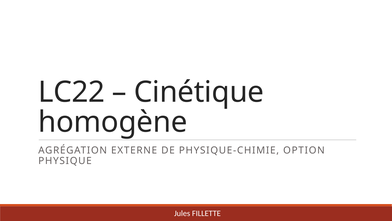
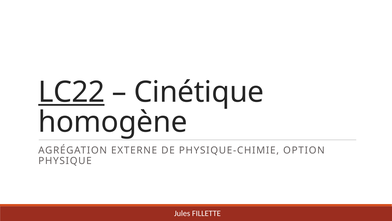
LC22 underline: none -> present (72, 92)
